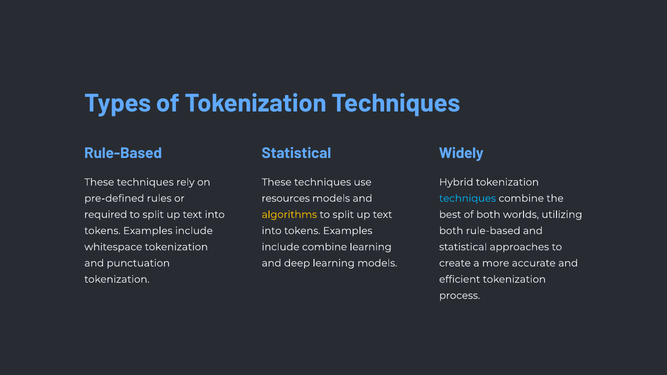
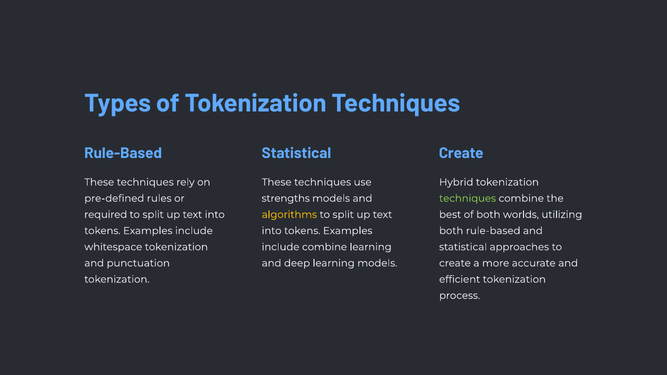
Widely: Widely -> Create (461, 153)
resources: resources -> strengths (286, 198)
techniques colour: light blue -> light green (468, 198)
